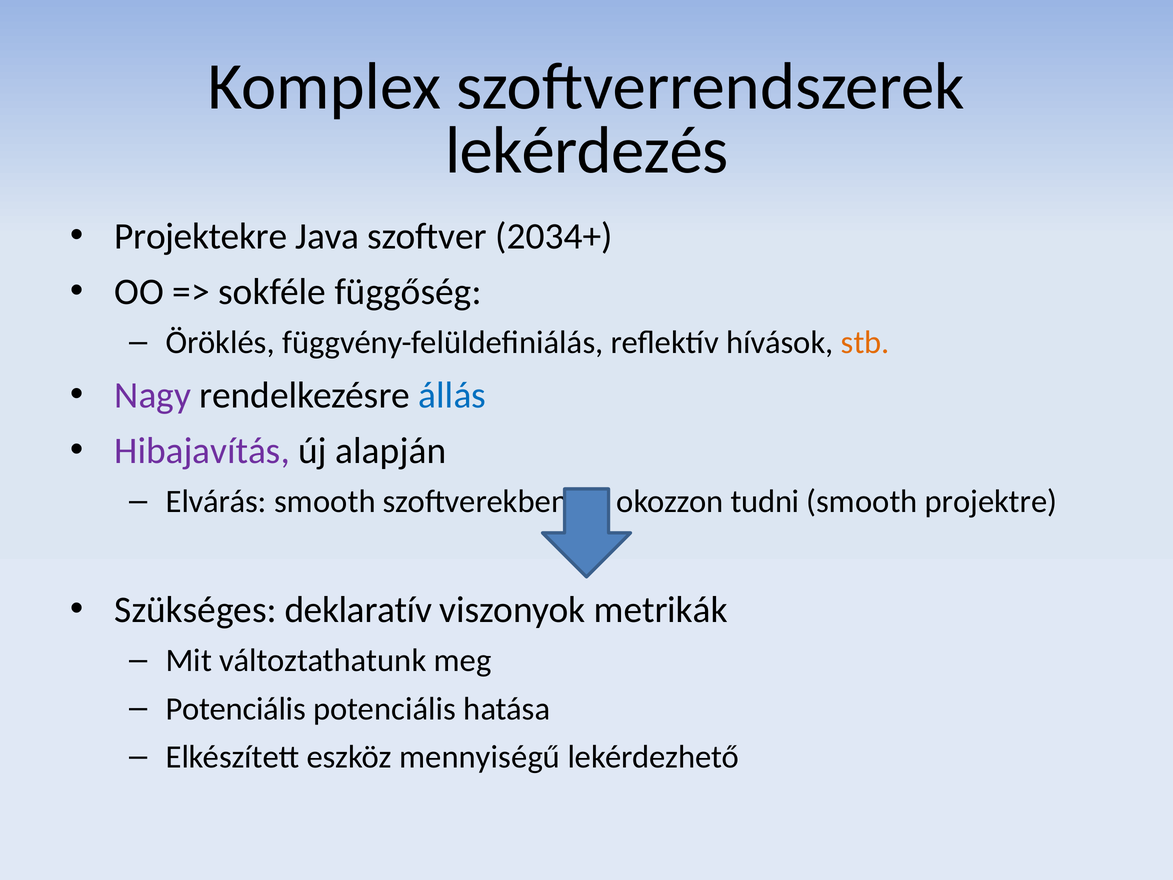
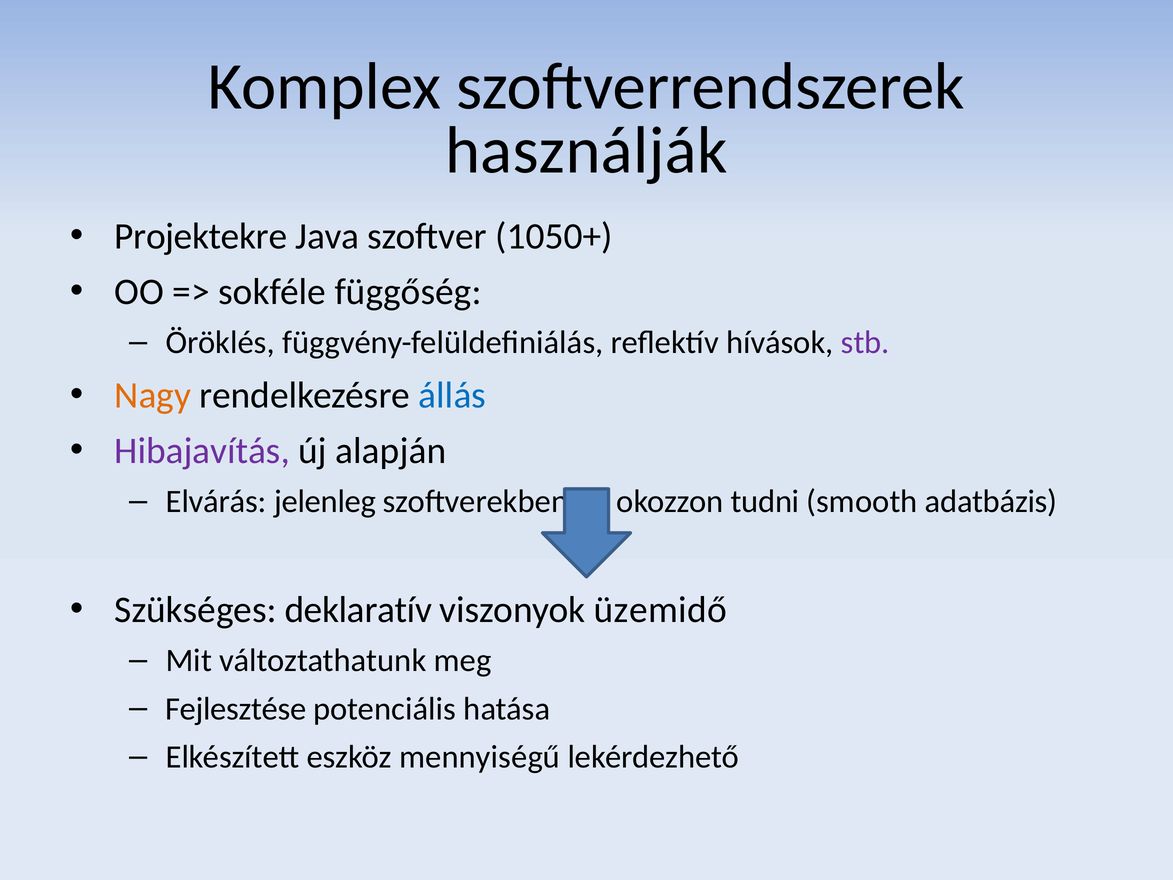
lekérdezés: lekérdezés -> használják (586, 151)
2034+: 2034+ -> 1050+ (554, 236)
stb colour: orange -> purple (865, 342)
Nagy colour: purple -> orange (153, 395)
Elvárás smooth: smooth -> jelenleg (325, 501)
projektre: projektre -> adatbázis (991, 501)
metrikák: metrikák -> üzemidő (661, 610)
Potenciális: Potenciális -> Fejlesztése (236, 709)
